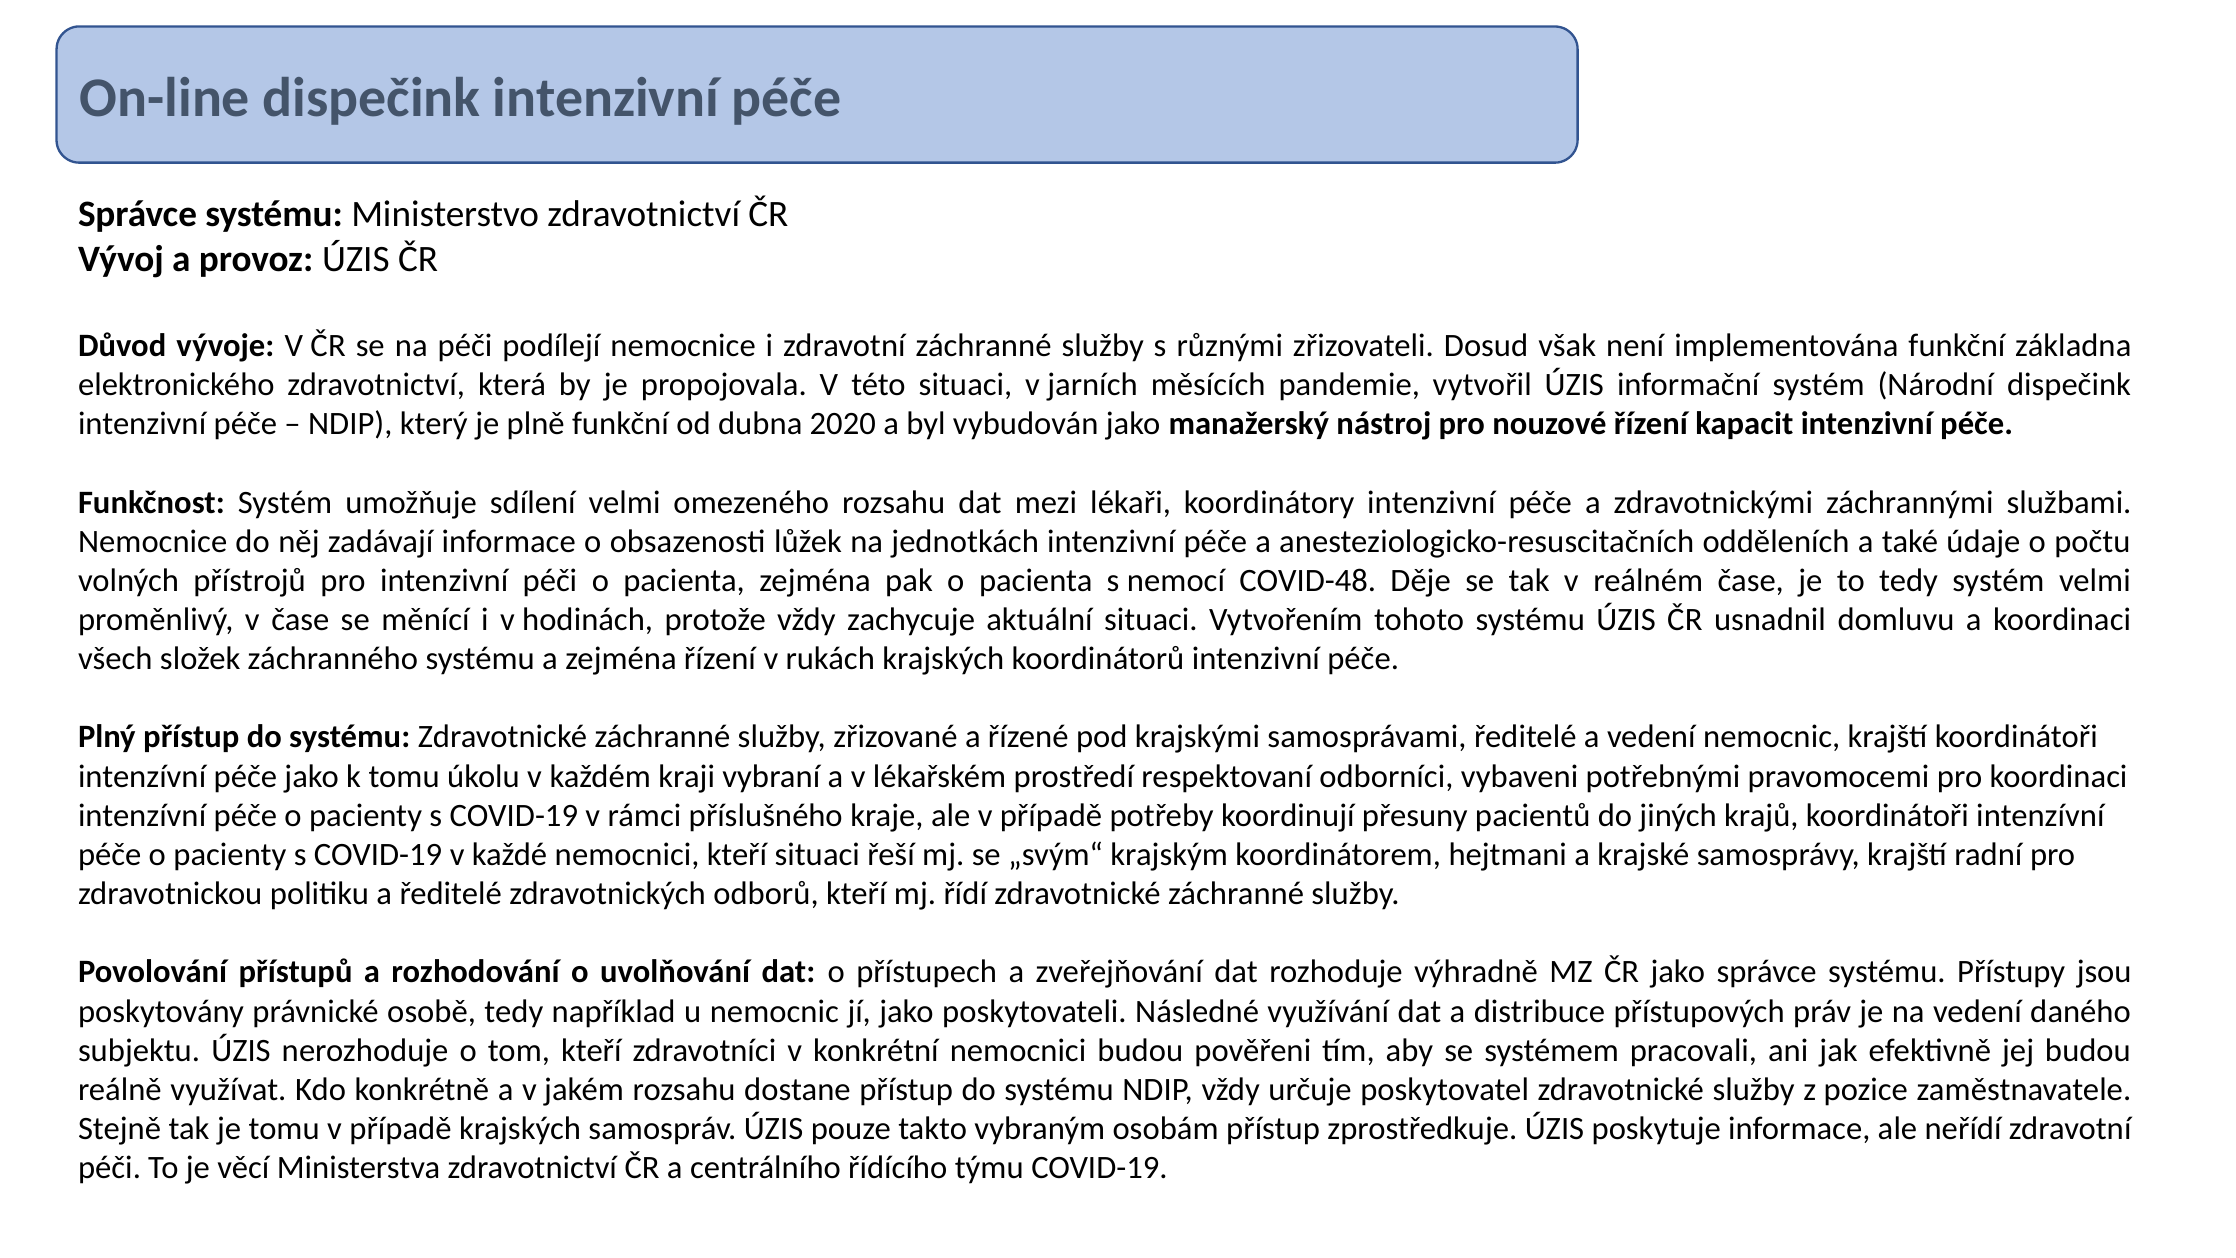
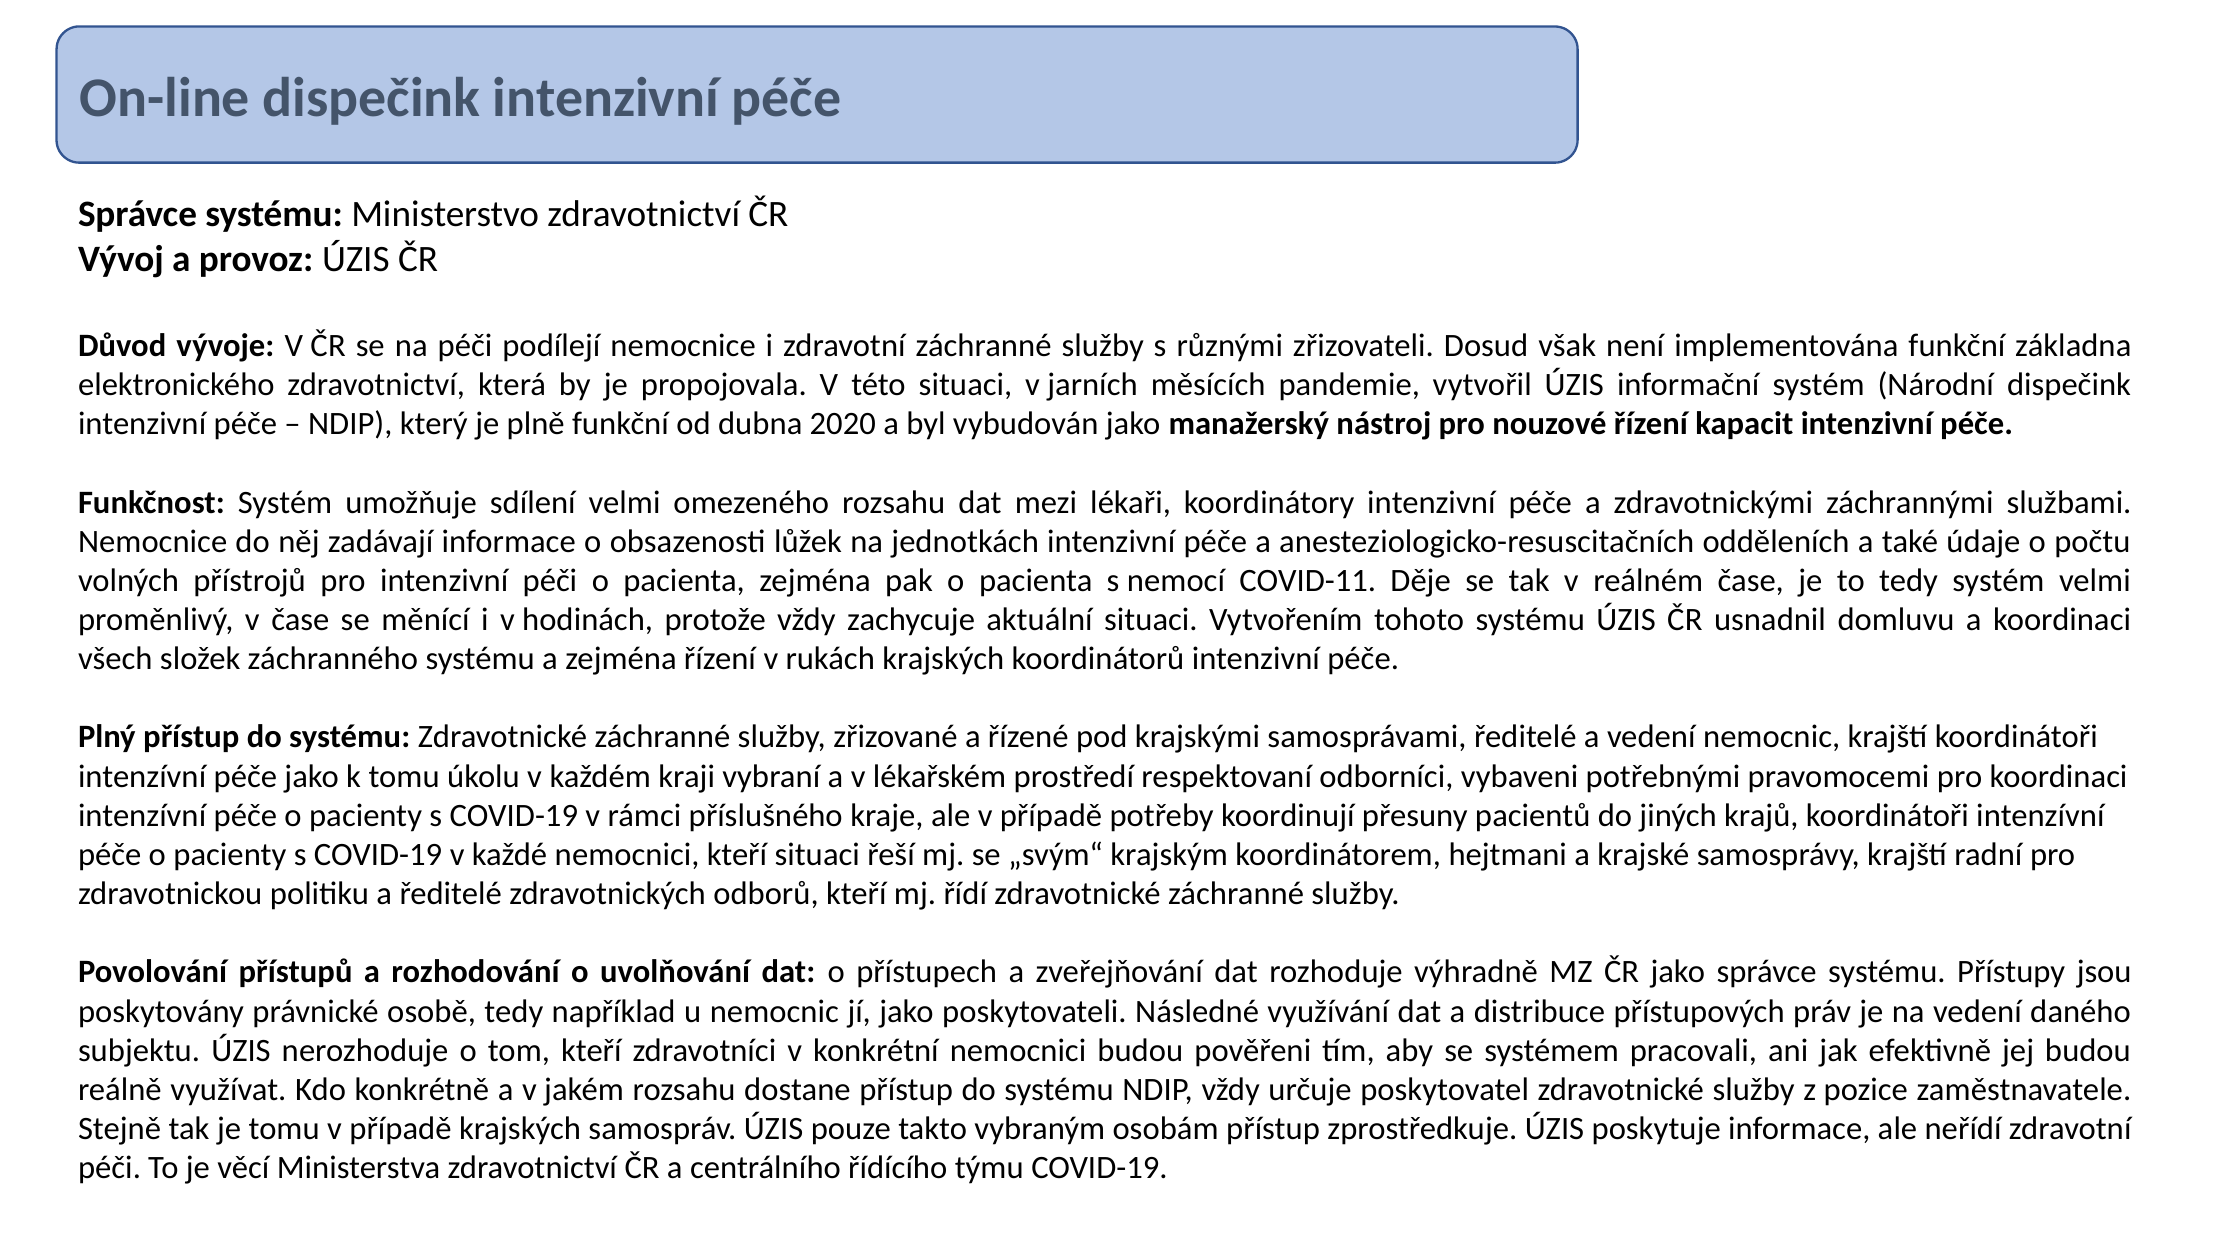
COVID-48: COVID-48 -> COVID-11 (1308, 580)
